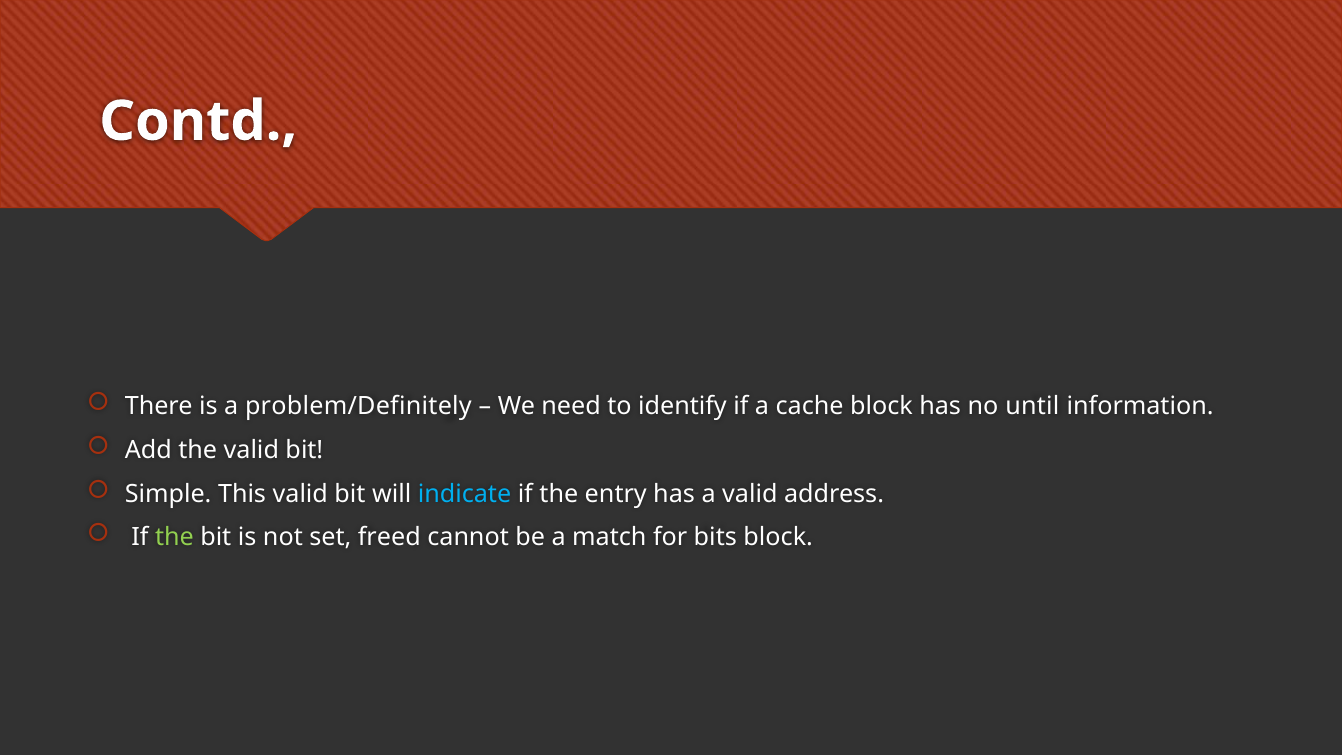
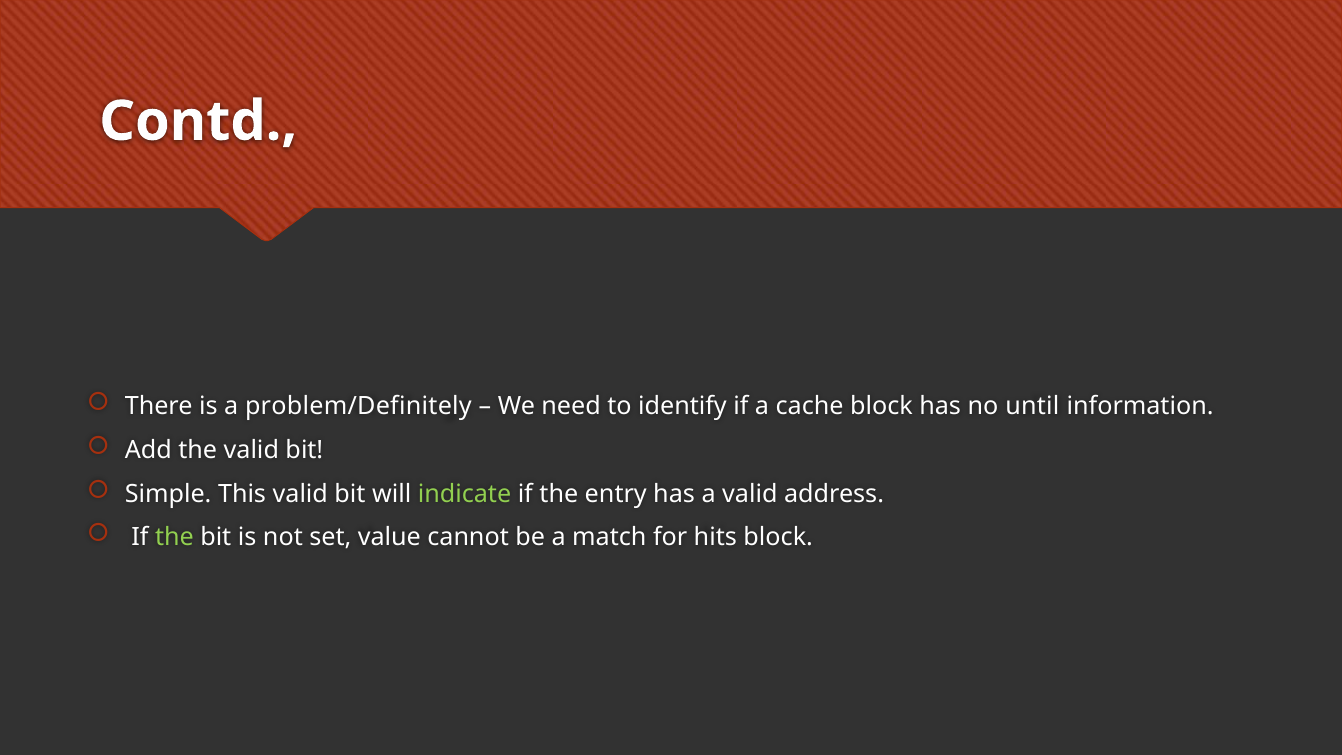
indicate colour: light blue -> light green (465, 494)
freed: freed -> value (389, 537)
bits: bits -> hits (715, 537)
